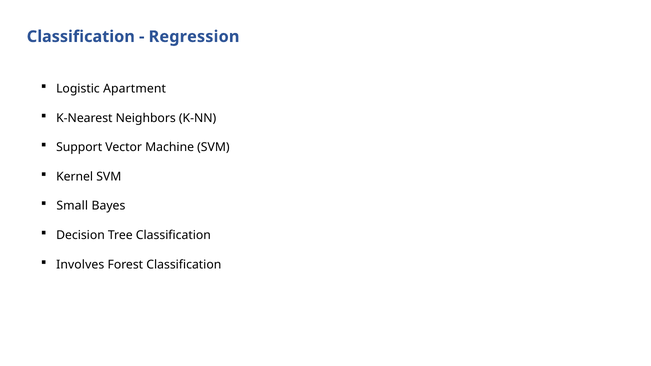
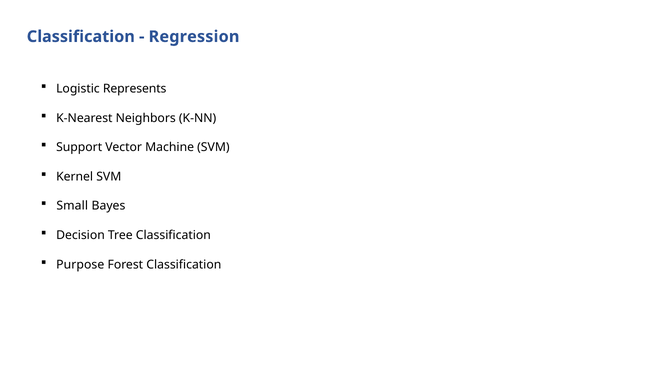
Apartment: Apartment -> Represents (135, 89)
Involves: Involves -> Purpose (80, 265)
